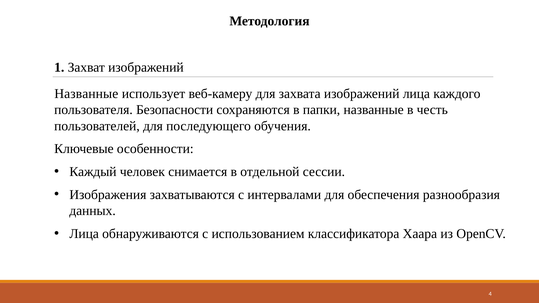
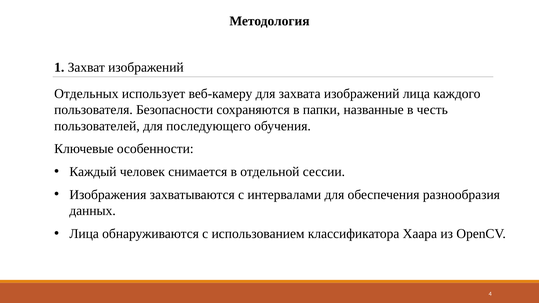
Названные: Названные -> Отдельных (86, 94)
